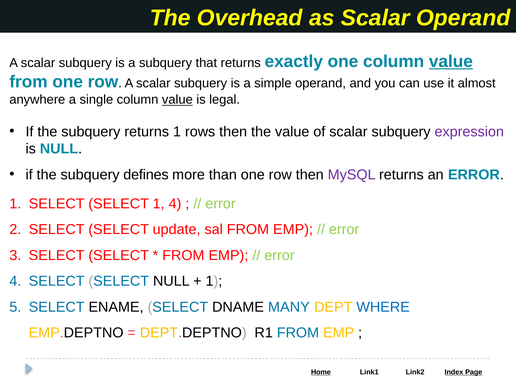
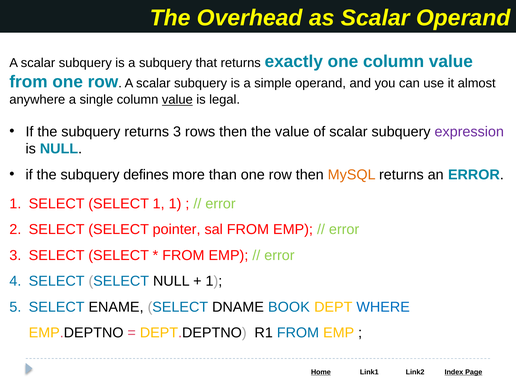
value underline: present -> none (451, 61)
returns 1: 1 -> 3 (177, 132)
MySQL colour: purple -> orange (352, 175)
1 4: 4 -> 1 (175, 204)
update: update -> pointer (177, 230)
MANY: MANY -> BOOK (289, 307)
